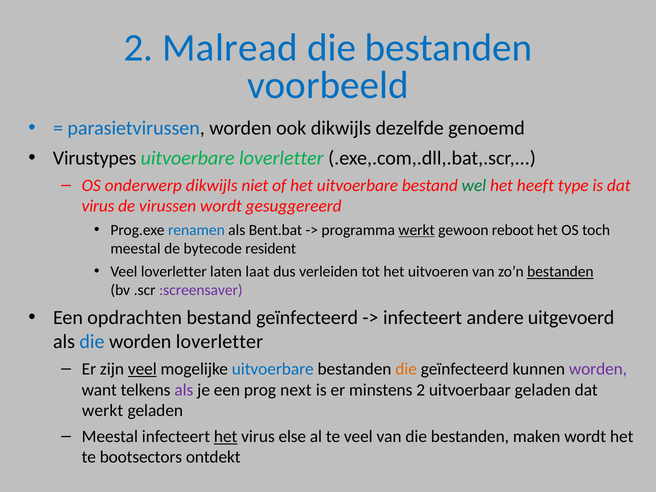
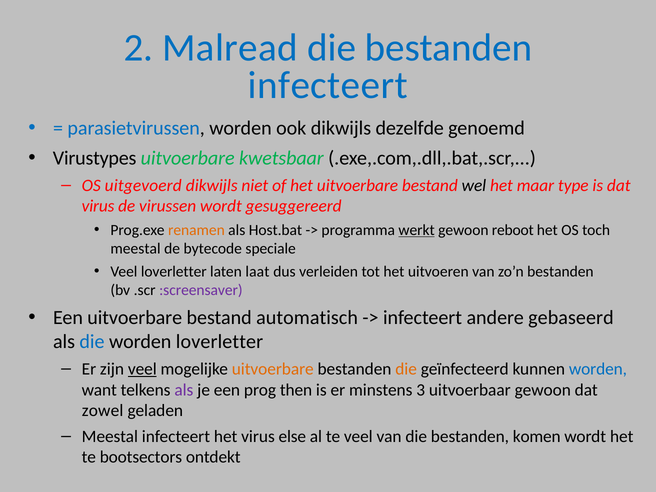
voorbeeld: voorbeeld -> infecteert (328, 85)
uitvoerbare loverletter: loverletter -> kwetsbaar (281, 158)
onderwerp: onderwerp -> uitgevoerd (143, 185)
wel colour: green -> black (474, 185)
heeft: heeft -> maar (535, 185)
renamen colour: blue -> orange (196, 230)
Bent.bat: Bent.bat -> Host.bat (275, 230)
resident: resident -> speciale (271, 249)
bestanden underline: present -> none (560, 272)
Een opdrachten: opdrachten -> uitvoerbare (135, 318)
bestand geïnfecteerd: geïnfecteerd -> automatisch (307, 318)
uitgevoerd: uitgevoerd -> gebaseerd (571, 318)
uitvoerbare colour: blue -> orange (273, 369)
worden colour: purple -> blue (598, 369)
next: next -> then (296, 390)
minstens 2: 2 -> 3 (421, 390)
uitvoerbaar geladen: geladen -> gewoon (543, 390)
werkt: werkt -> zowel (103, 411)
het underline: present -> none (226, 436)
maken: maken -> komen (537, 436)
